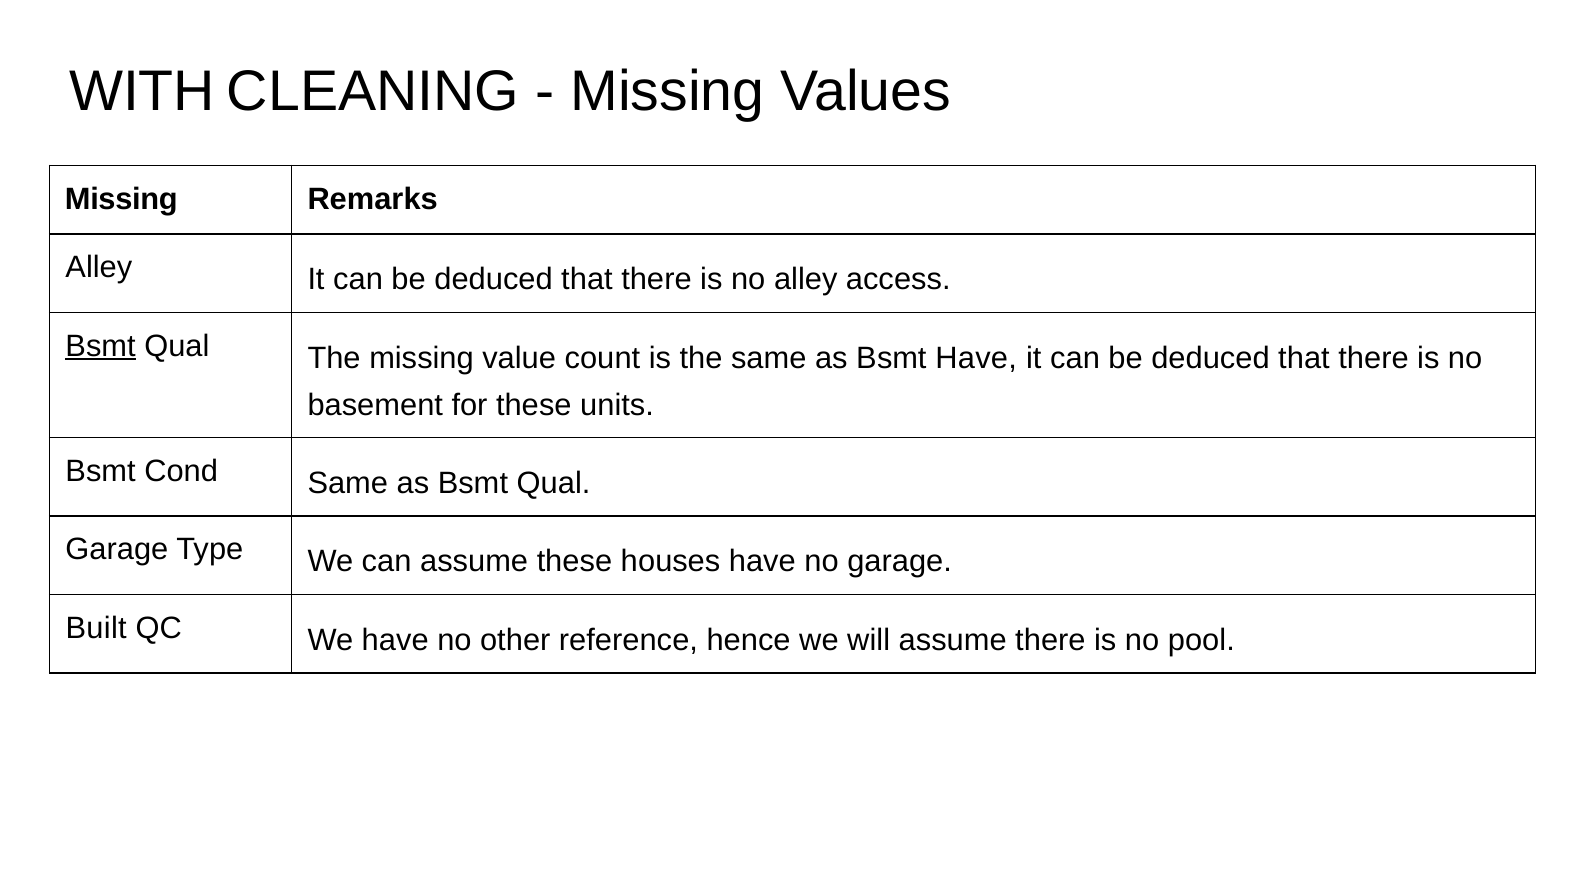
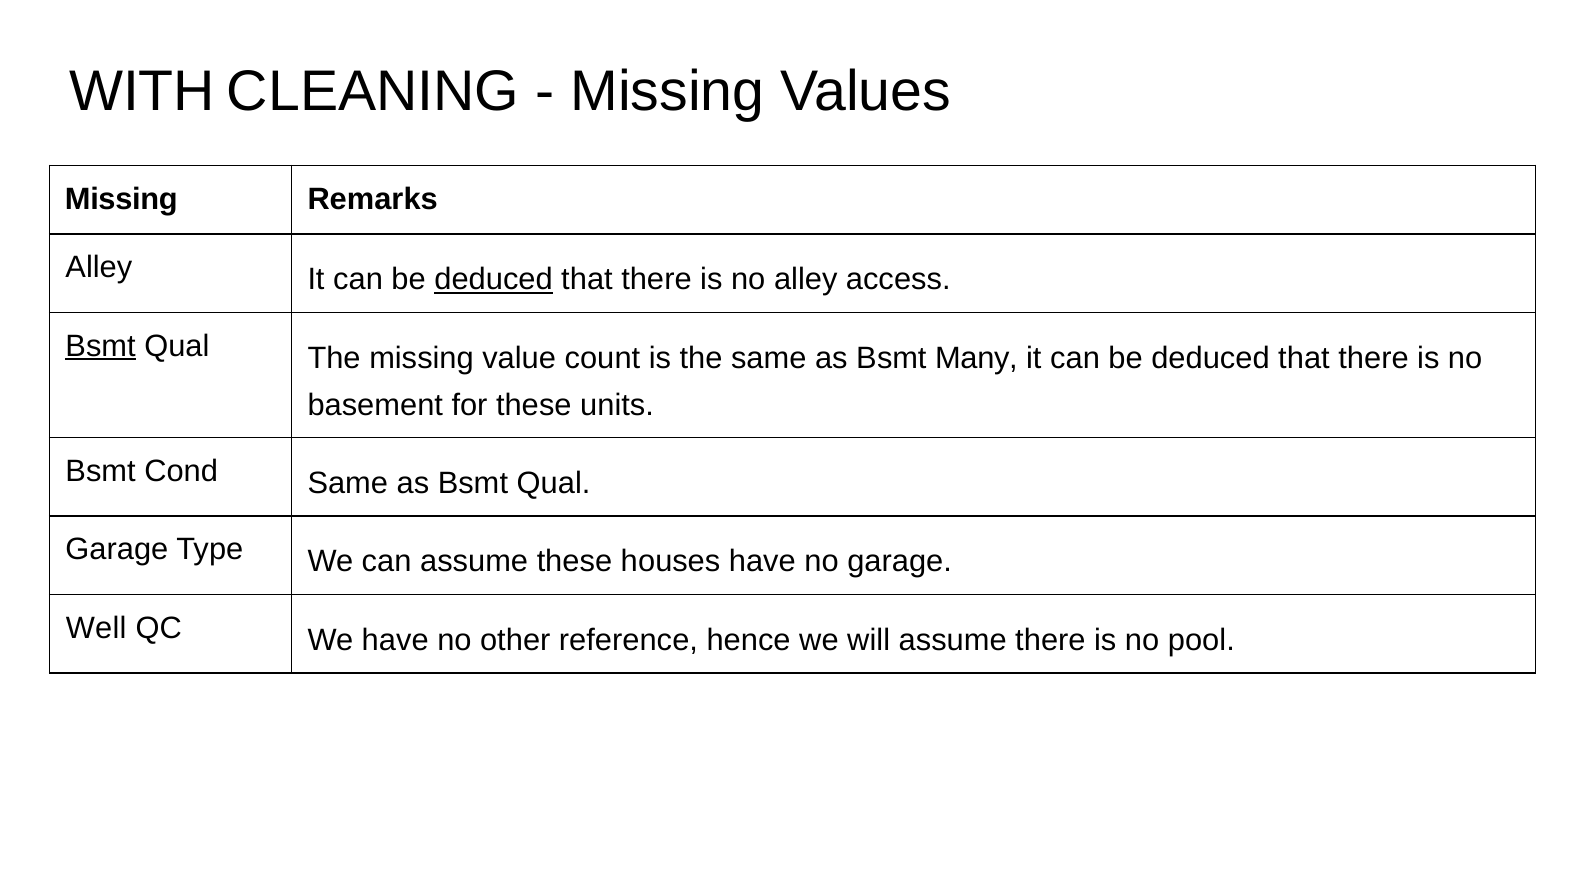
deduced underline: none -> present (494, 280)
Bsmt Have: Have -> Many (976, 358)
Built: Built -> Well (96, 628)
